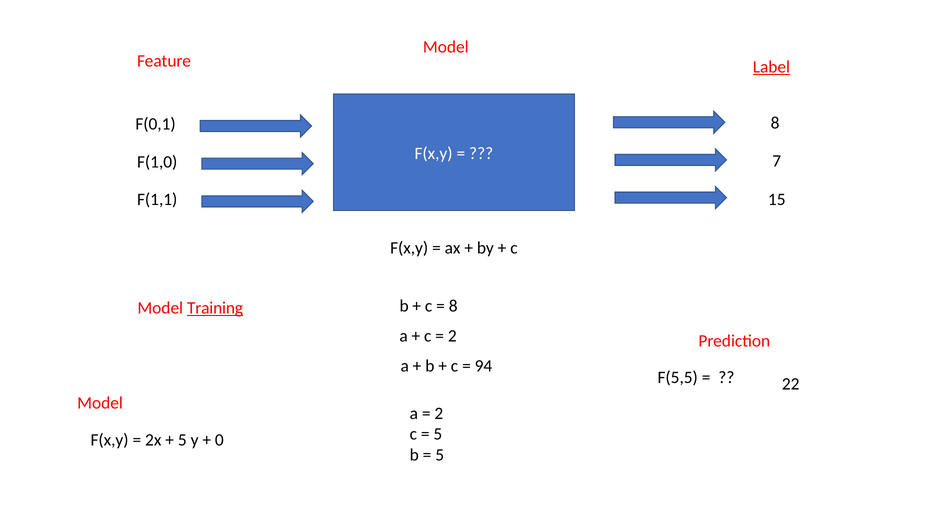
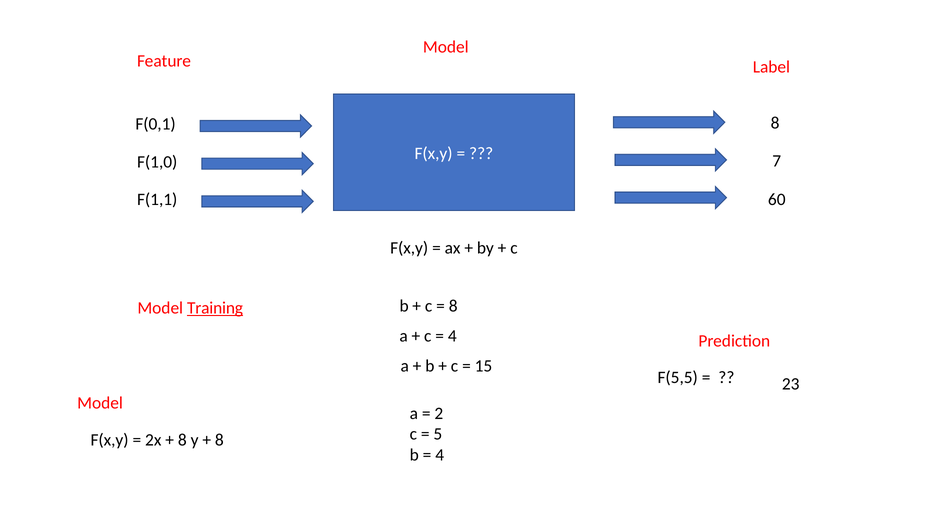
Label underline: present -> none (771, 67)
15: 15 -> 60 (777, 199)
2: 2 -> 4 (452, 336)
94: 94 -> 15 (483, 366)
22: 22 -> 23 (791, 384)
5: 5 -> 8 (182, 439)
0: 0 -> 8 (219, 439)
5: 5 -> 4 (440, 455)
